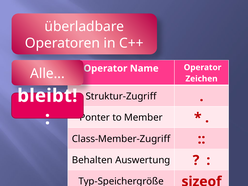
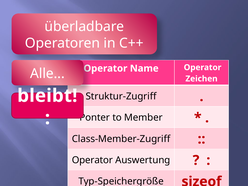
Behalten: Behalten -> Operator (92, 160)
